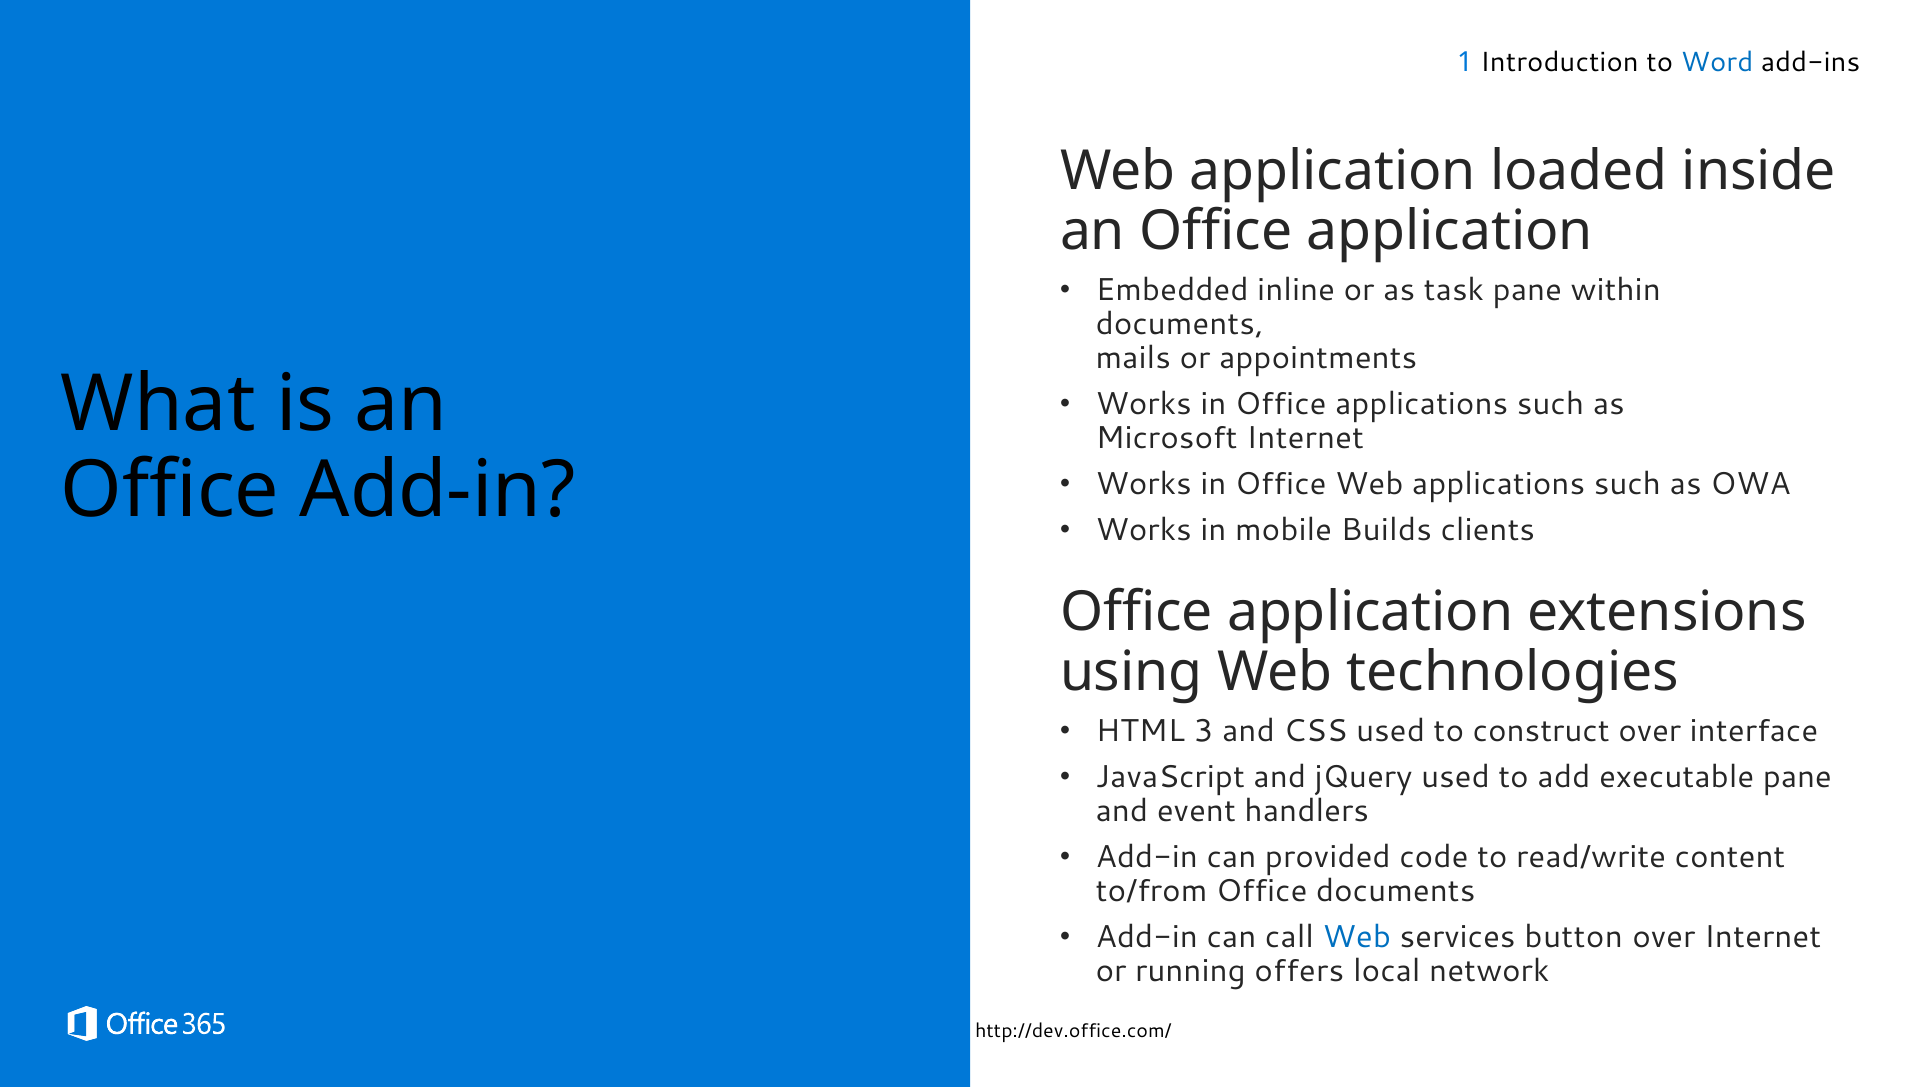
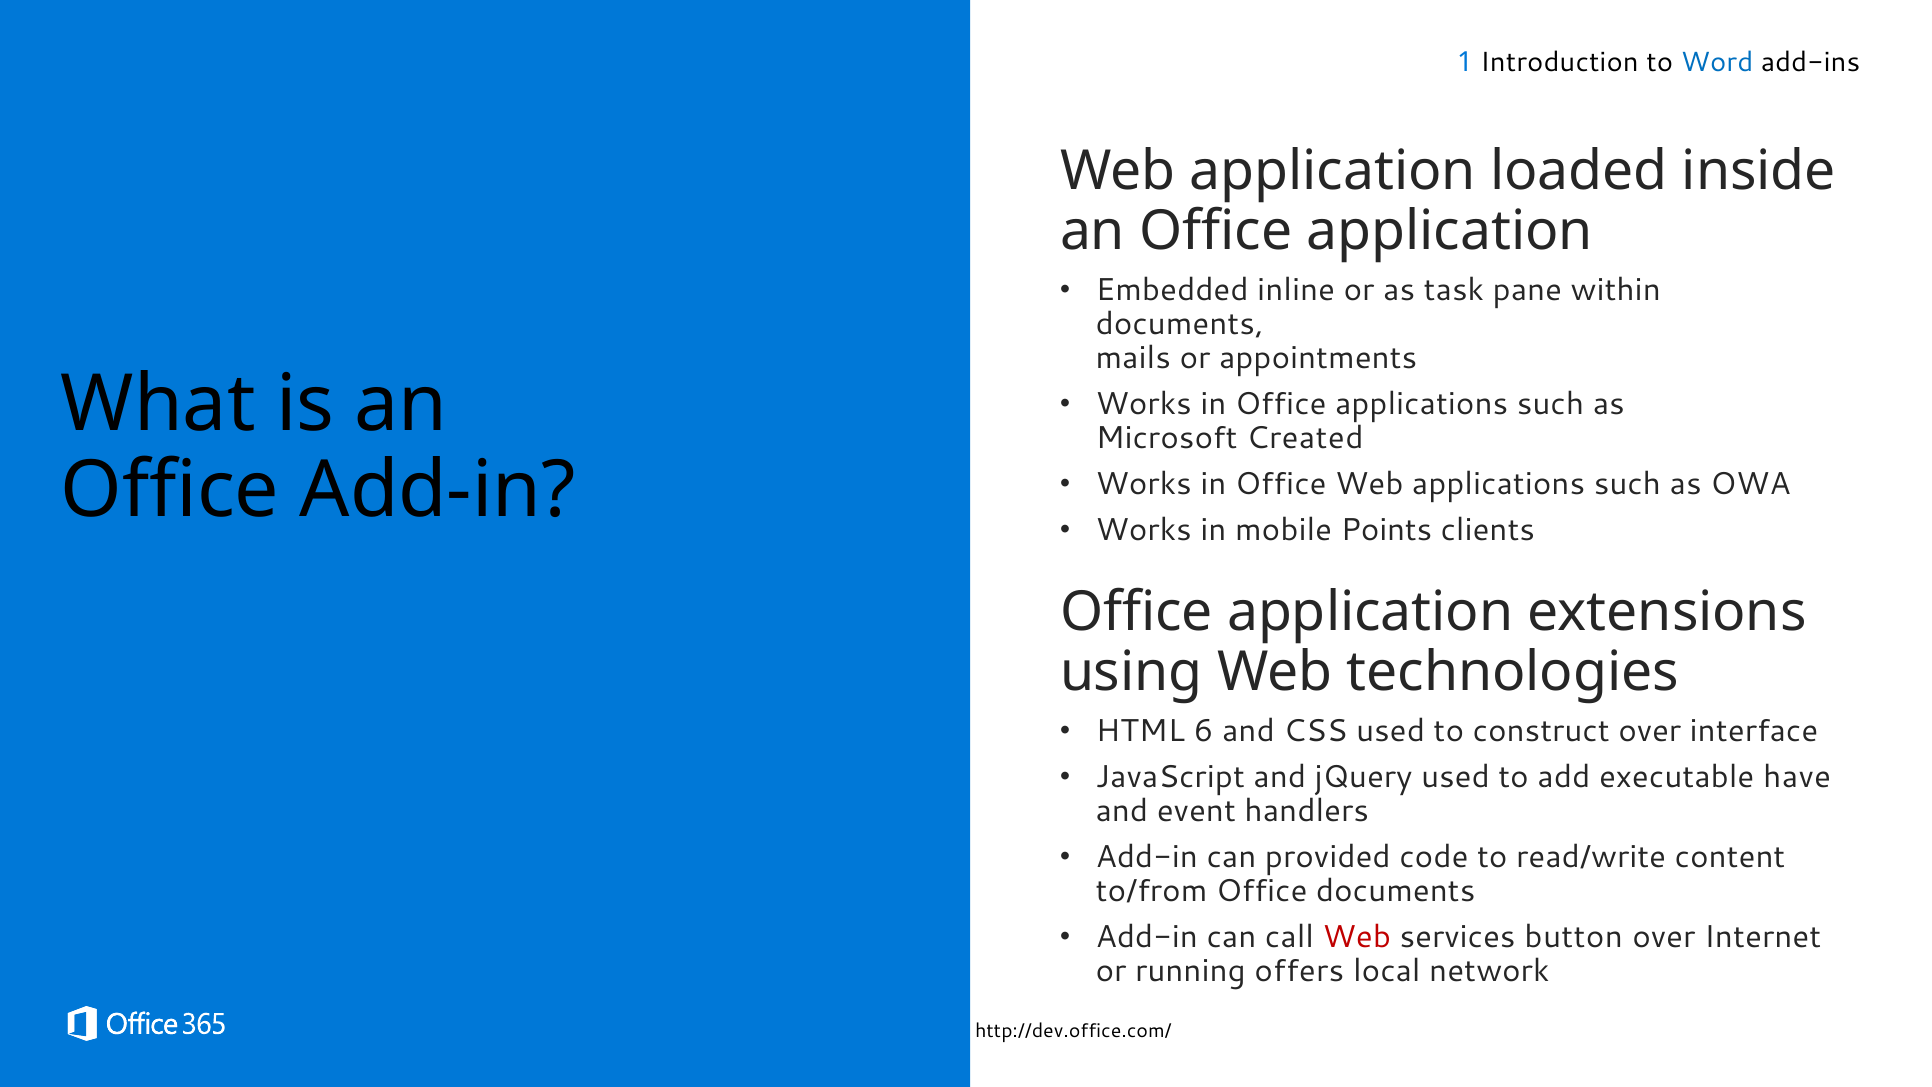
Microsoft Internet: Internet -> Created (1305, 438)
Builds: Builds -> Points (1386, 530)
3: 3 -> 6 (1204, 731)
executable pane: pane -> have (1797, 777)
Web colour: blue -> red (1357, 937)
